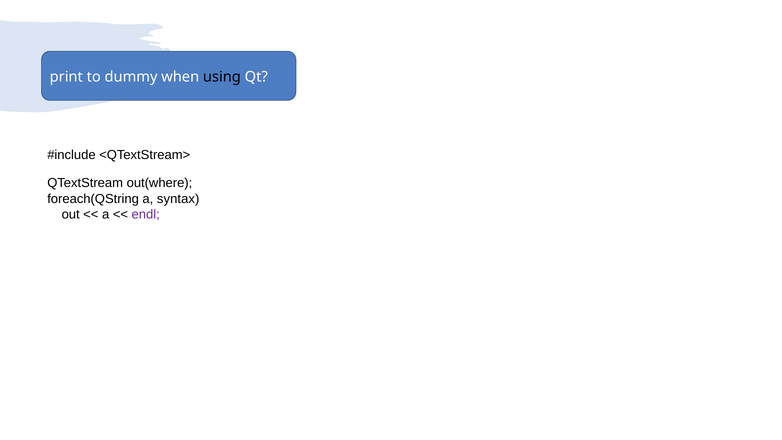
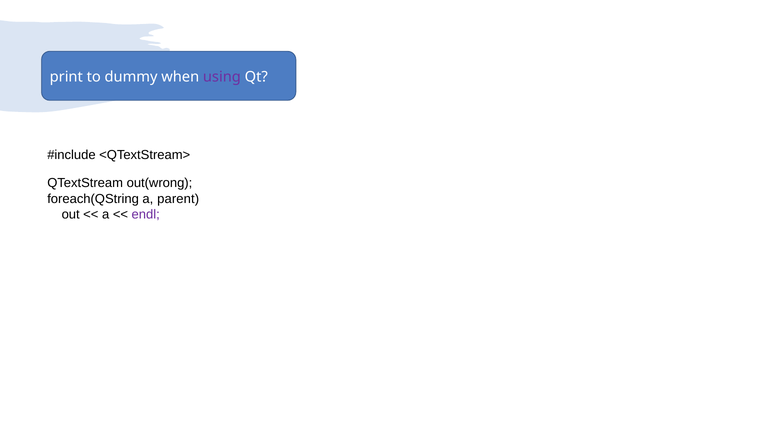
using colour: black -> purple (222, 77)
out(where: out(where -> out(wrong (159, 183)
syntax: syntax -> parent (178, 199)
